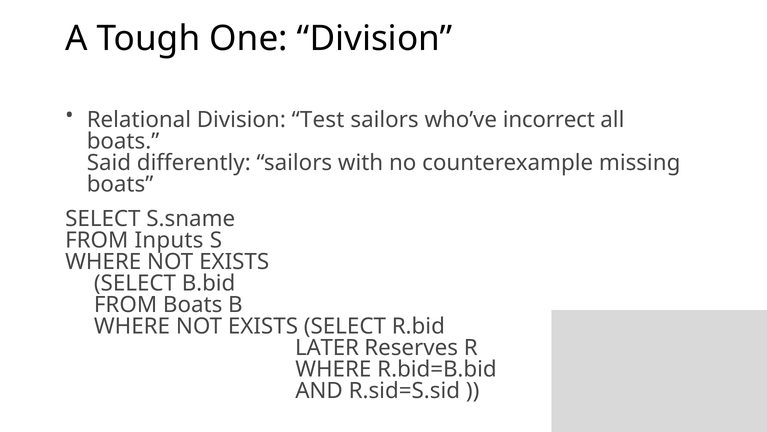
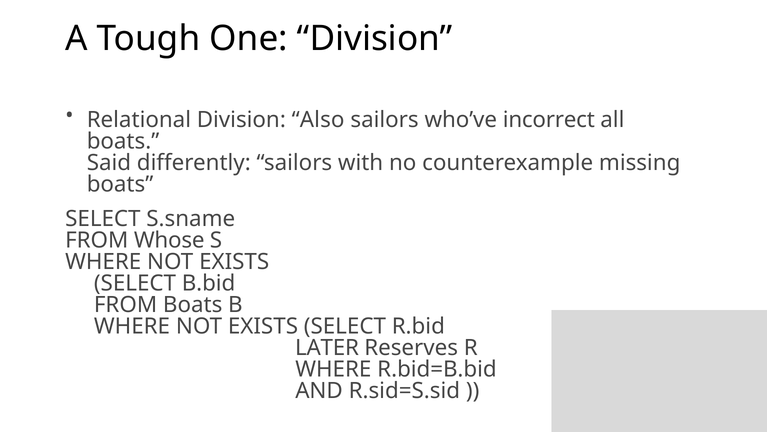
Test: Test -> Also (318, 120)
Inputs: Inputs -> Whose (169, 240)
